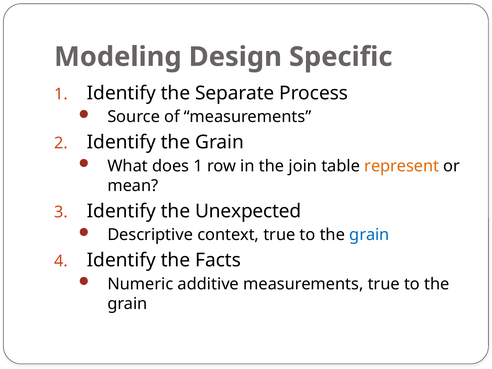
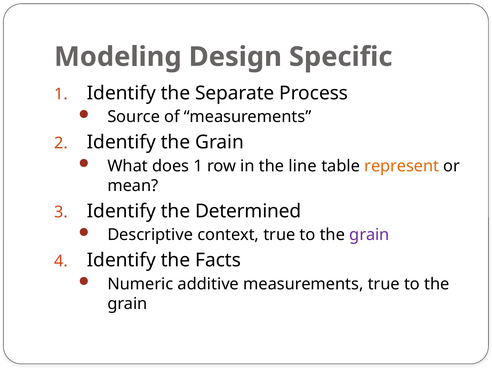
join: join -> line (303, 166)
Unexpected: Unexpected -> Determined (248, 211)
grain colour: blue -> purple (369, 235)
